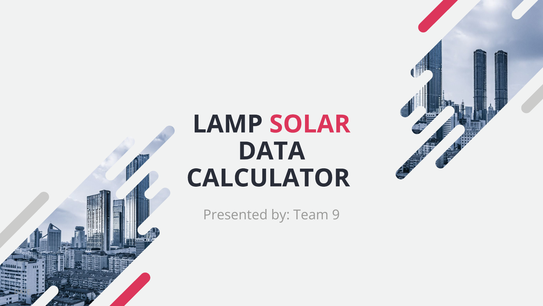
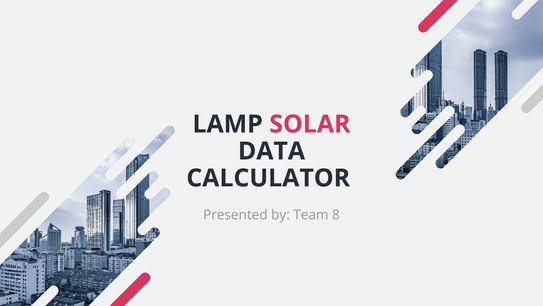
9: 9 -> 8 (336, 215)
